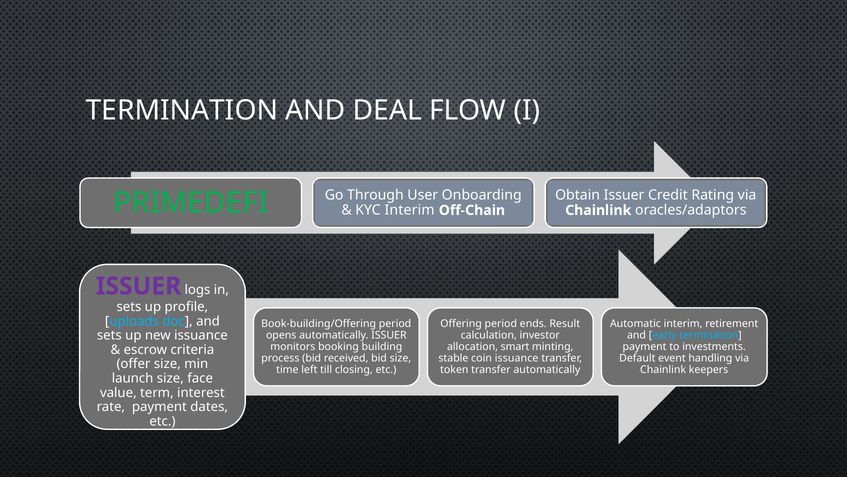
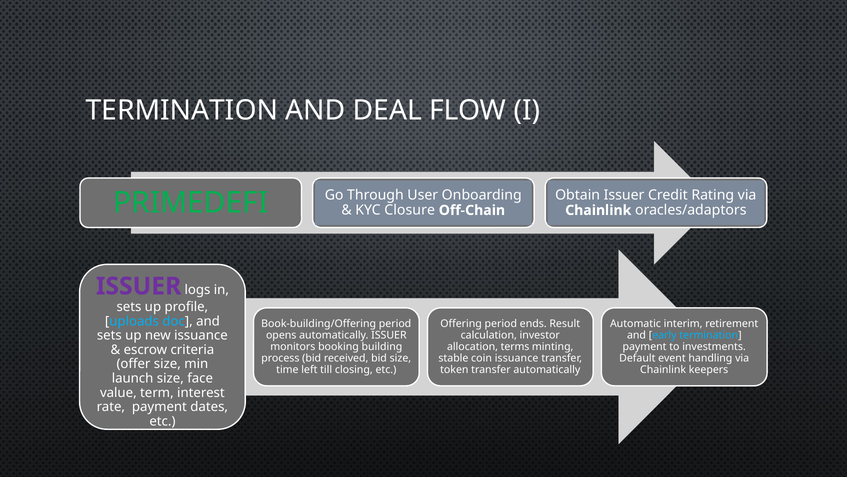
KYC Interim: Interim -> Closure (410, 210)
smart: smart -> terms (515, 346)
